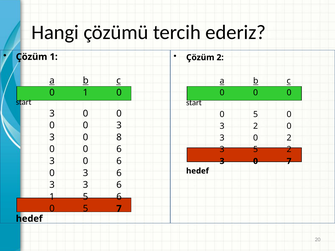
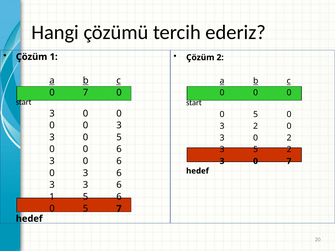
1: 1 -> 7 (86, 93)
3 0 8: 8 -> 5 (119, 137)
